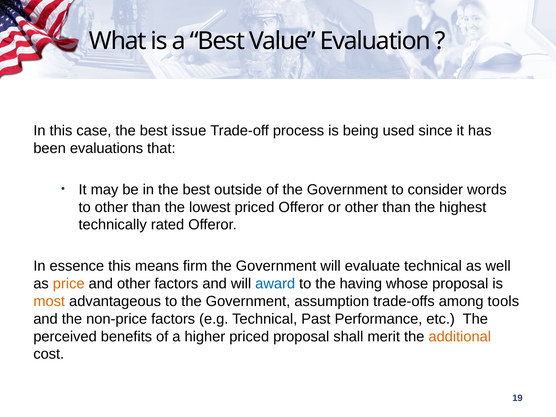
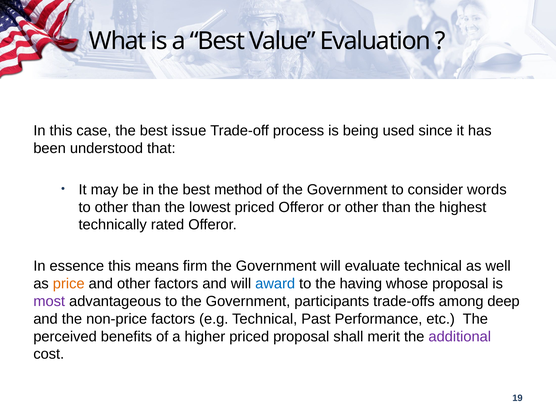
evaluations: evaluations -> understood (106, 148)
outside: outside -> method (238, 190)
most colour: orange -> purple (49, 301)
assumption: assumption -> participants (332, 301)
tools: tools -> deep (504, 301)
additional colour: orange -> purple (460, 337)
